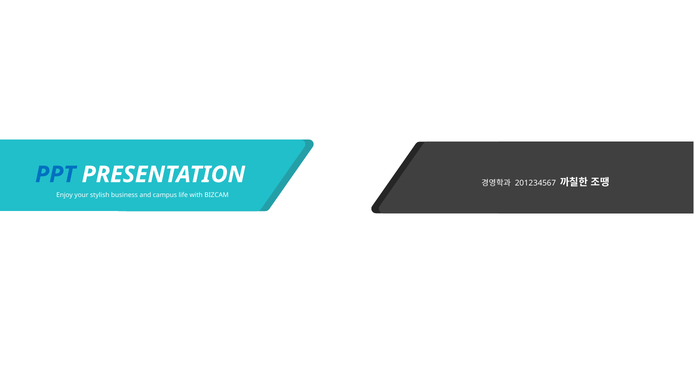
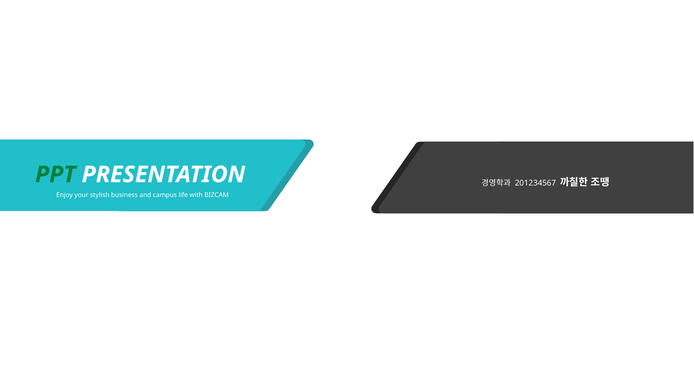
PPT colour: blue -> green (55, 175)
